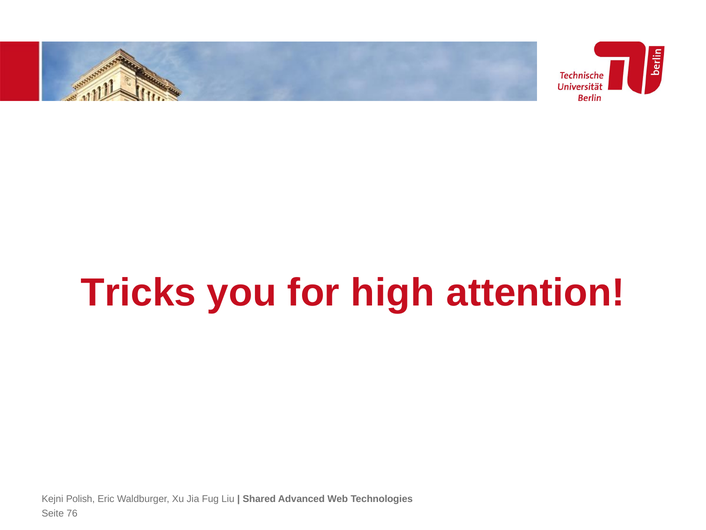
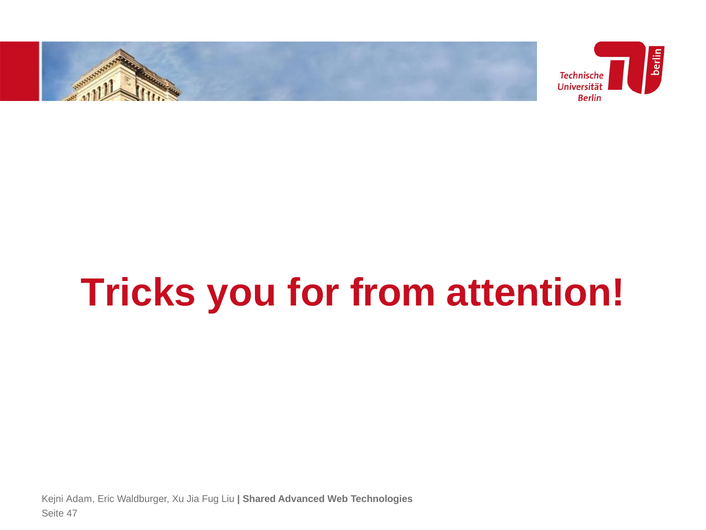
high: high -> from (393, 293)
Polish: Polish -> Adam (80, 499)
76: 76 -> 47 (72, 513)
